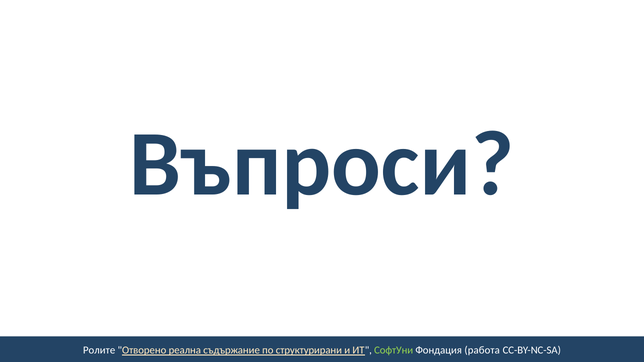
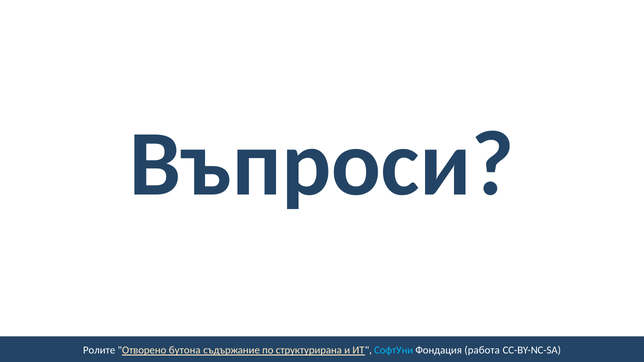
реална: реална -> бутона (185, 351)
структурирани: структурирани -> структурирана (309, 351)
СофтУни colour: light green -> light blue (394, 351)
